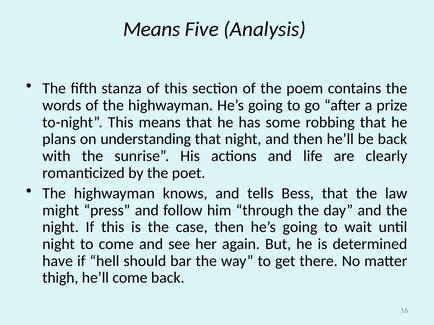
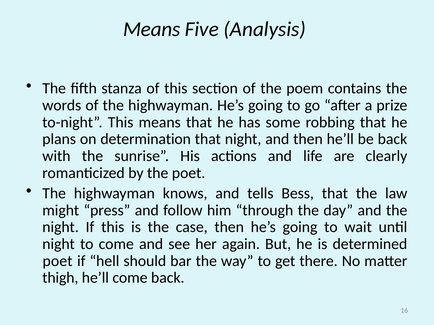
understanding: understanding -> determination (146, 139)
have: have -> poet (58, 261)
